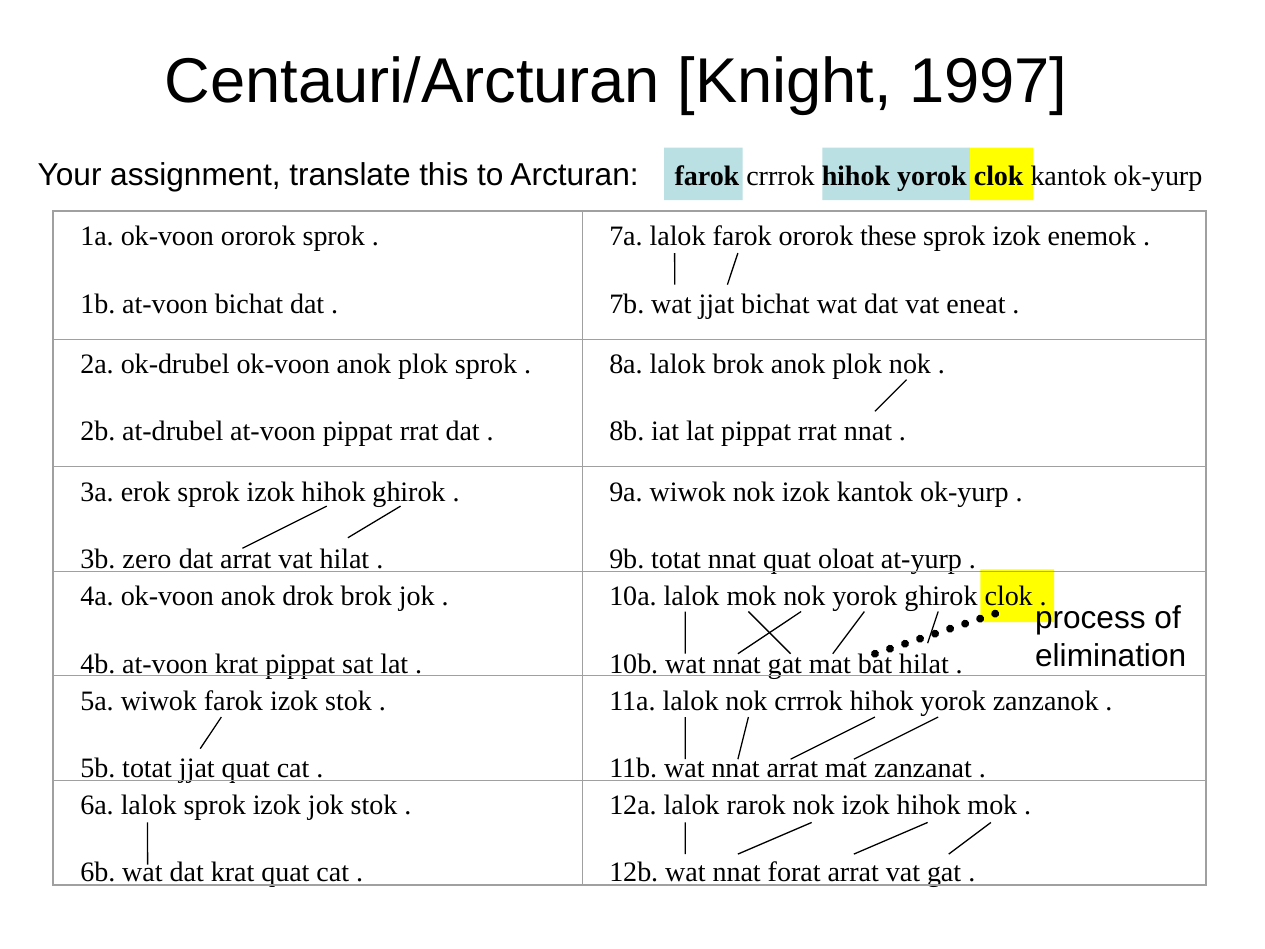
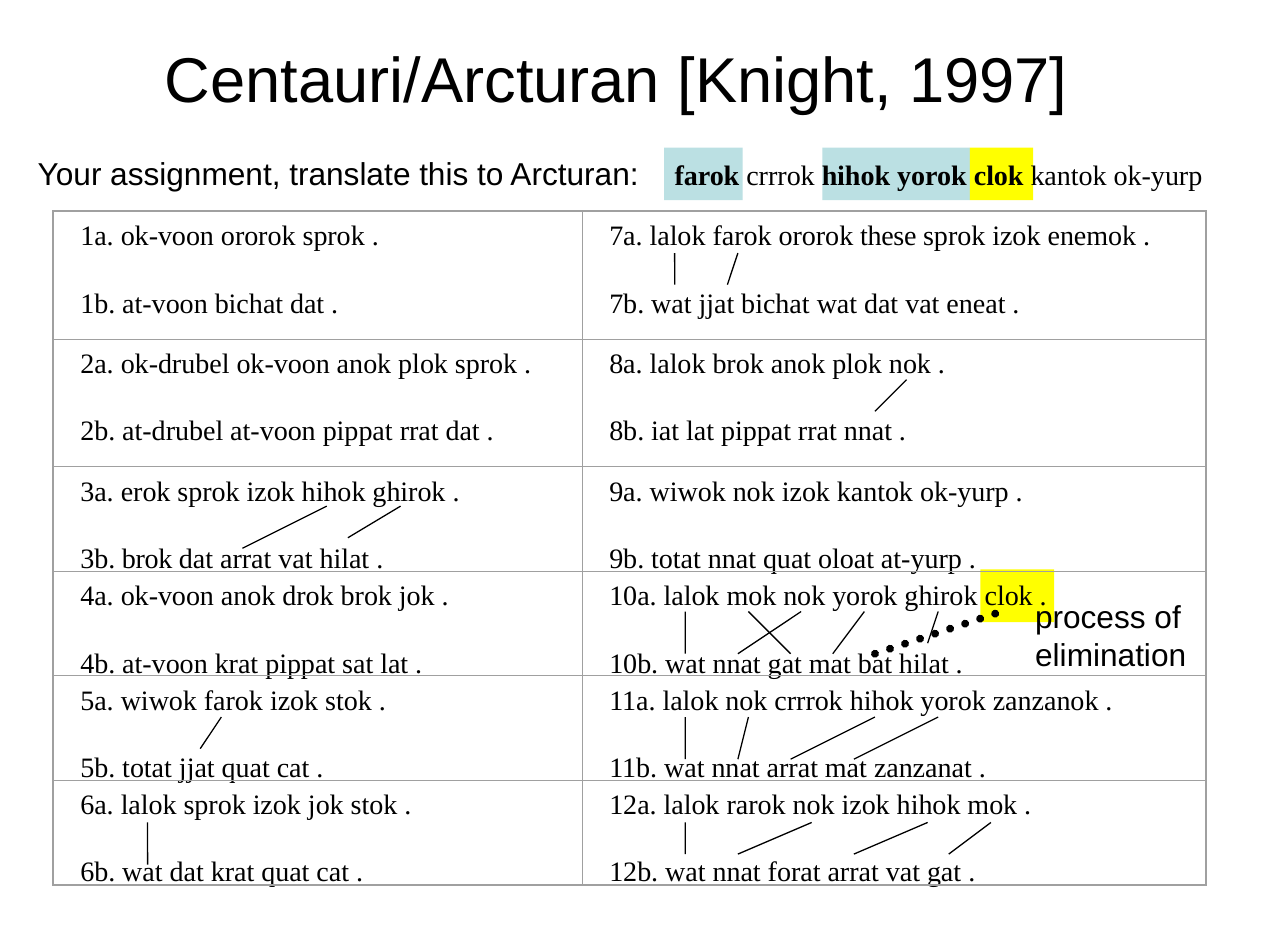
3b zero: zero -> brok (147, 559)
